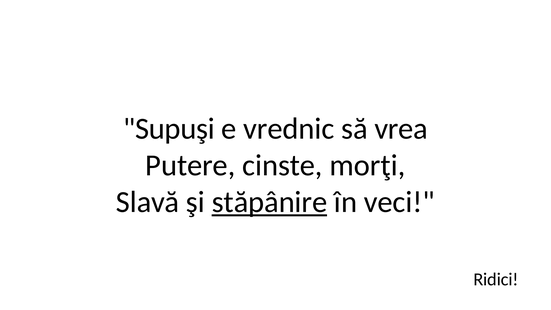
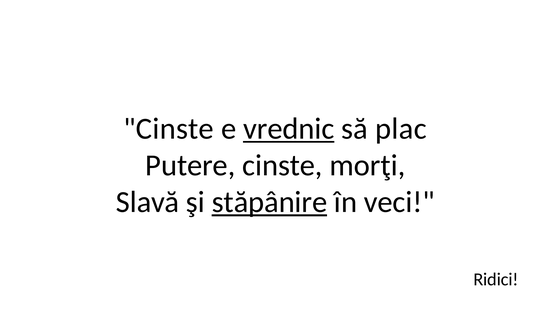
Supuşi: Supuşi -> Cinste (169, 129)
vrednic underline: none -> present (289, 129)
vrea: vrea -> plac (401, 129)
